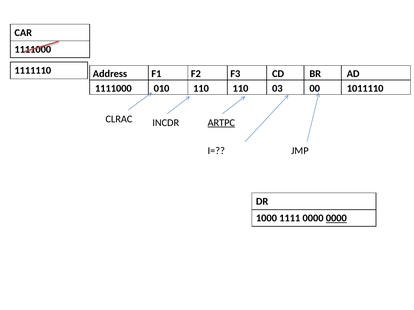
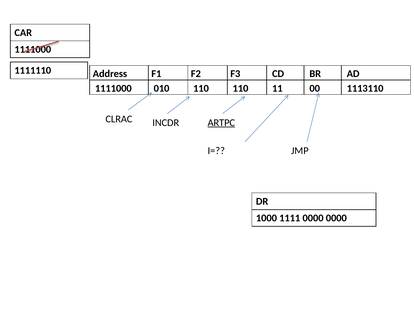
03: 03 -> 11 (277, 88)
1011110: 1011110 -> 1113110 (365, 88)
0000 underline: present -> none (336, 218)
